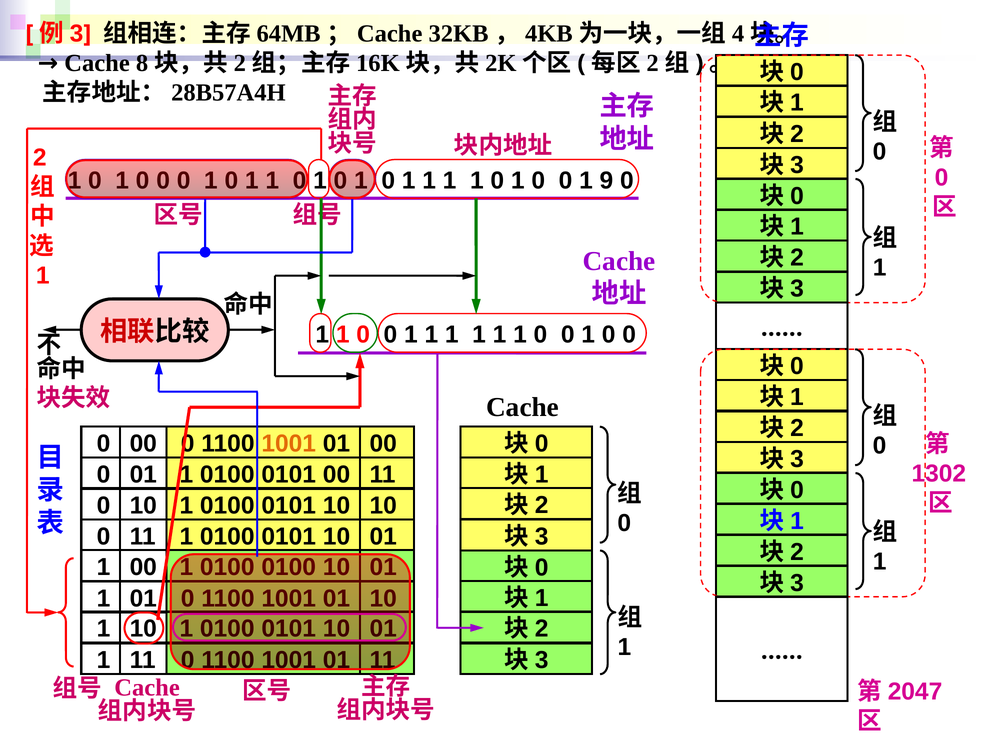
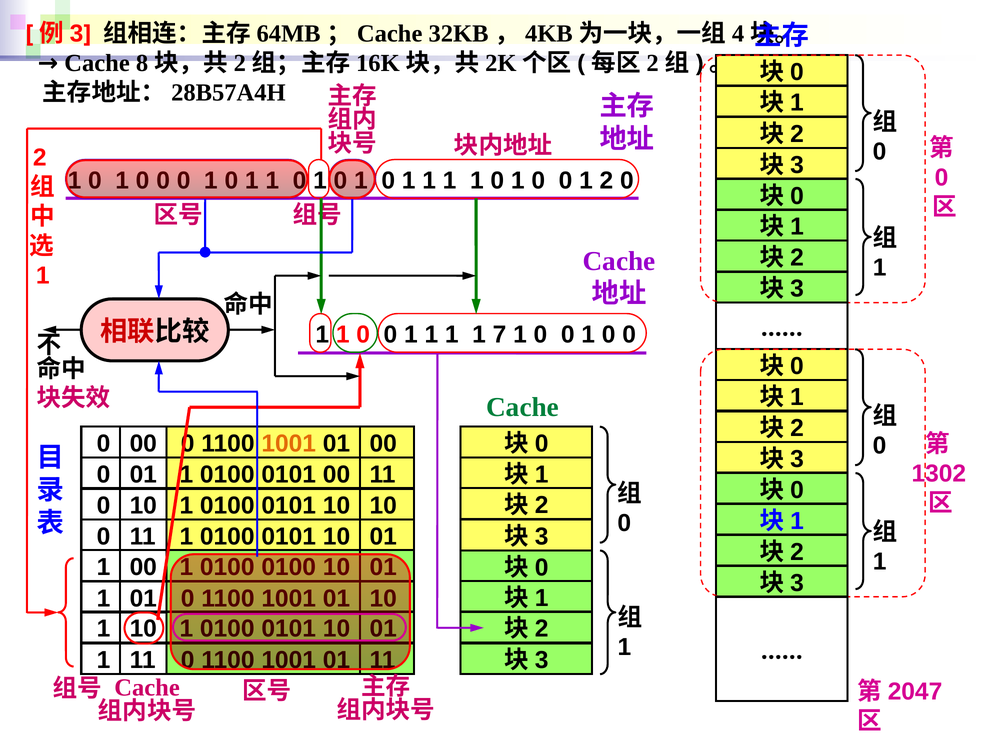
1 9: 9 -> 2 (606, 181)
1: 1 -> 7 (500, 335)
Cache colour: black -> green (523, 407)
